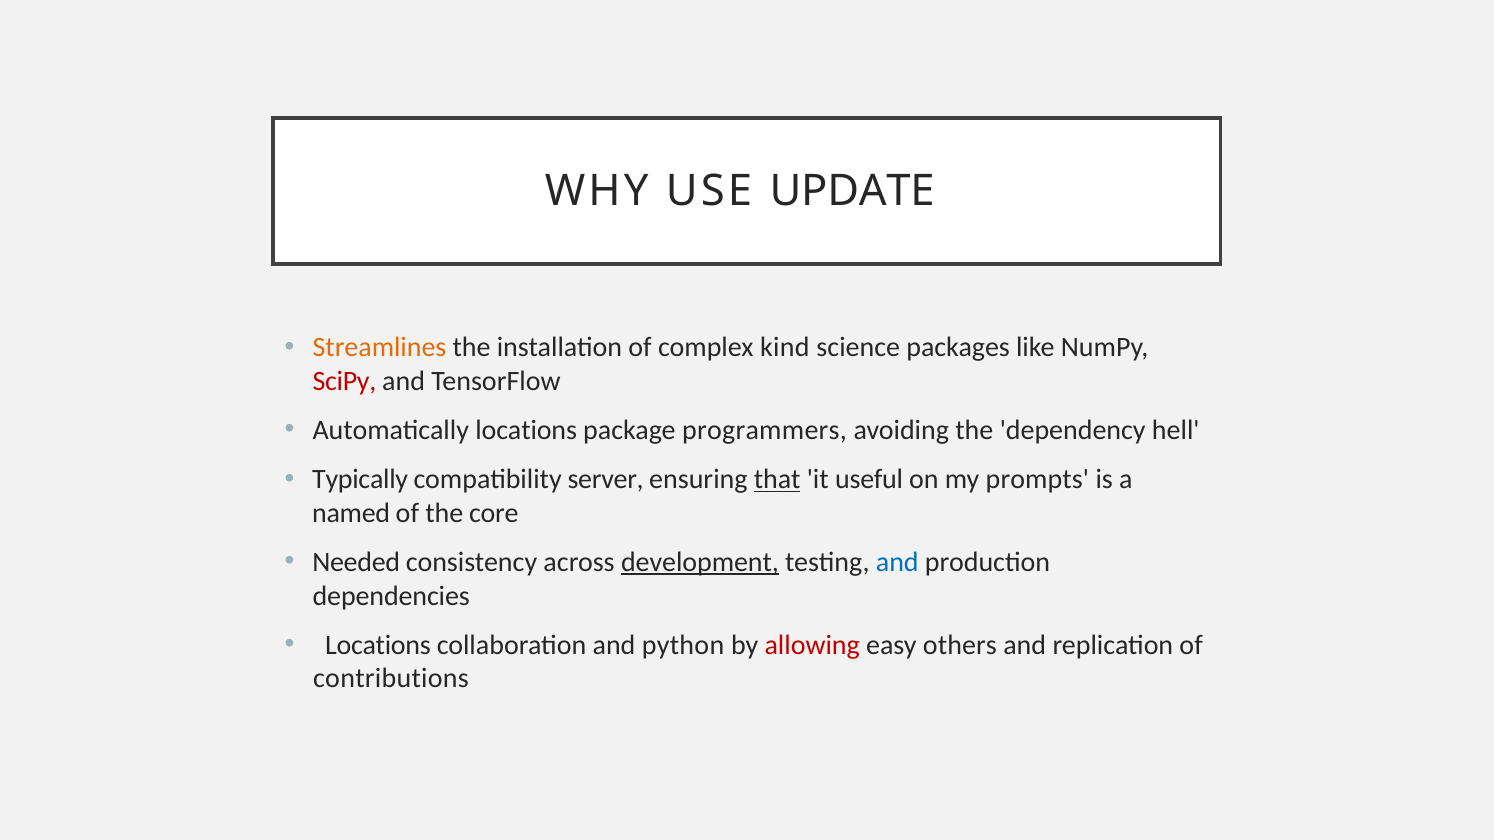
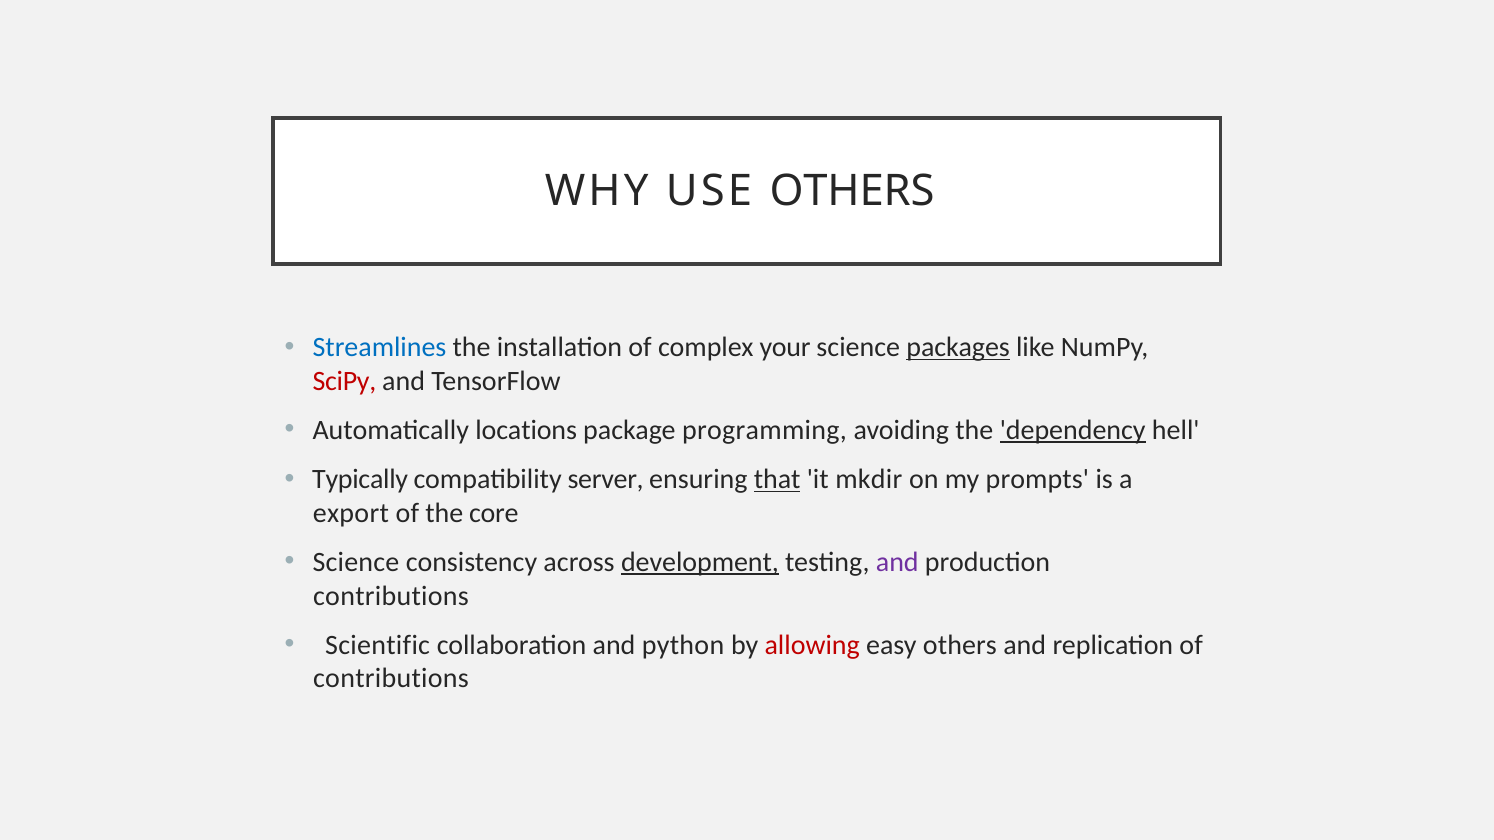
USE UPDATE: UPDATE -> OTHERS (852, 191)
Streamlines colour: orange -> blue (380, 348)
kind: kind -> your (785, 348)
packages underline: none -> present (958, 348)
programmers: programmers -> programming (764, 430)
dependency underline: none -> present (1073, 430)
useful: useful -> mkdir (869, 480)
named: named -> export (351, 513)
Needed: Needed -> Science (356, 562)
and colour: blue -> purple (897, 562)
dependencies: dependencies -> contributions (391, 596)
Locations: Locations -> Scientific (378, 645)
